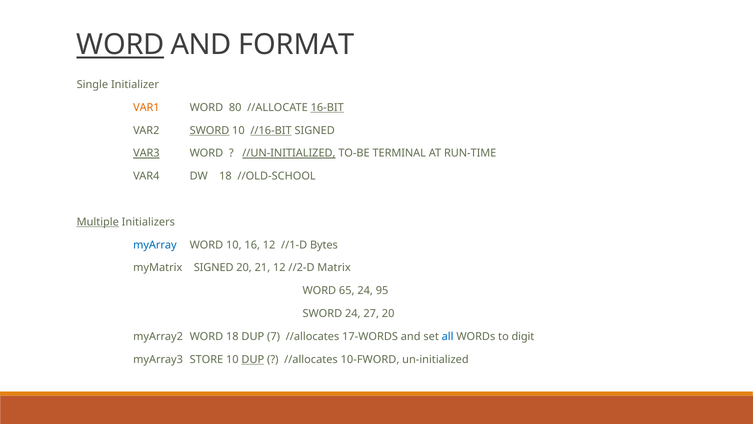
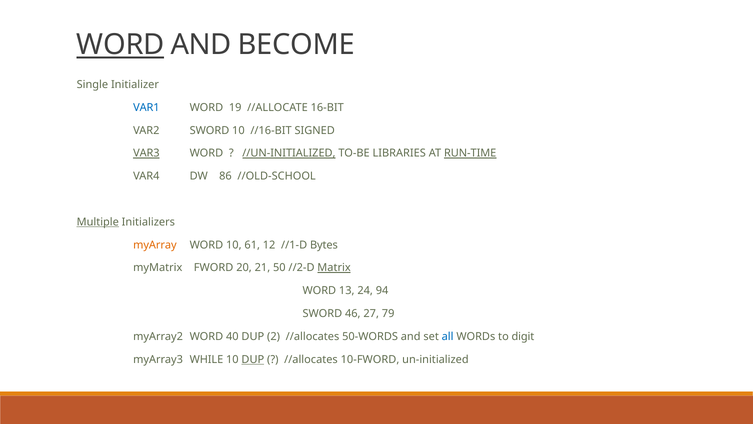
FORMAT: FORMAT -> BECOME (296, 45)
VAR1 colour: orange -> blue (146, 107)
80: 80 -> 19 (235, 107)
16-BIT underline: present -> none (327, 107)
SWORD underline: present -> none (209, 130)
//16-BIT underline: present -> none (271, 130)
TERMINAL: TERMINAL -> LIBRARIES (399, 153)
RUN-TIME underline: none -> present (470, 153)
DW 18: 18 -> 86 (225, 176)
myArray colour: blue -> orange (155, 245)
16: 16 -> 61 (252, 245)
myMatrix SIGNED: SIGNED -> FWORD (214, 268)
21 12: 12 -> 50 (279, 268)
Matrix underline: none -> present (334, 268)
65: 65 -> 13 (347, 290)
95: 95 -> 94 (382, 290)
SWORD 24: 24 -> 46 (353, 313)
27 20: 20 -> 79 (388, 313)
WORD 18: 18 -> 40 (232, 336)
7: 7 -> 2 (274, 336)
17-WORDS: 17-WORDS -> 50-WORDS (370, 336)
STORE: STORE -> WHILE (206, 359)
